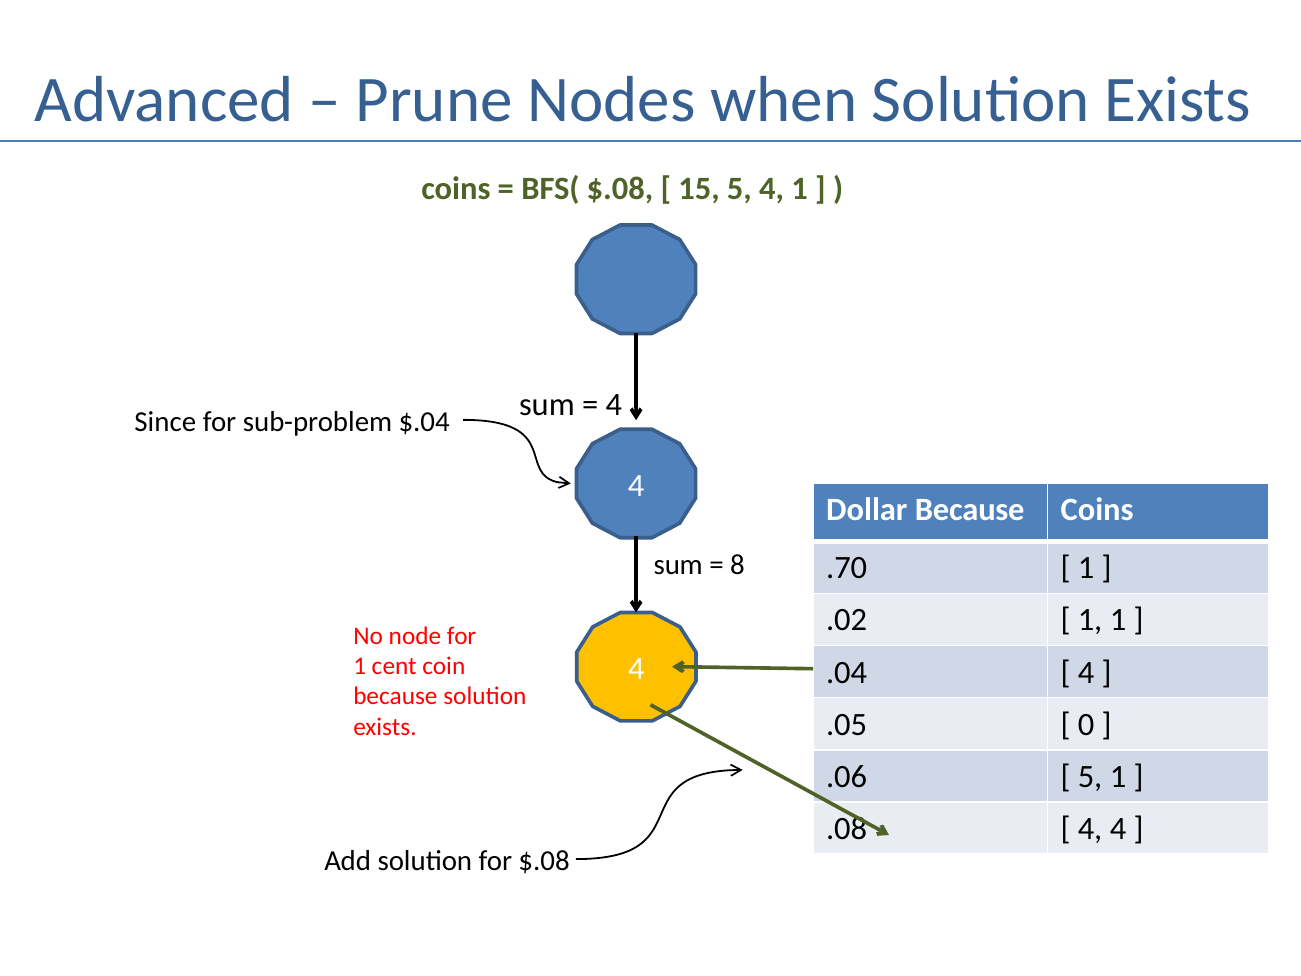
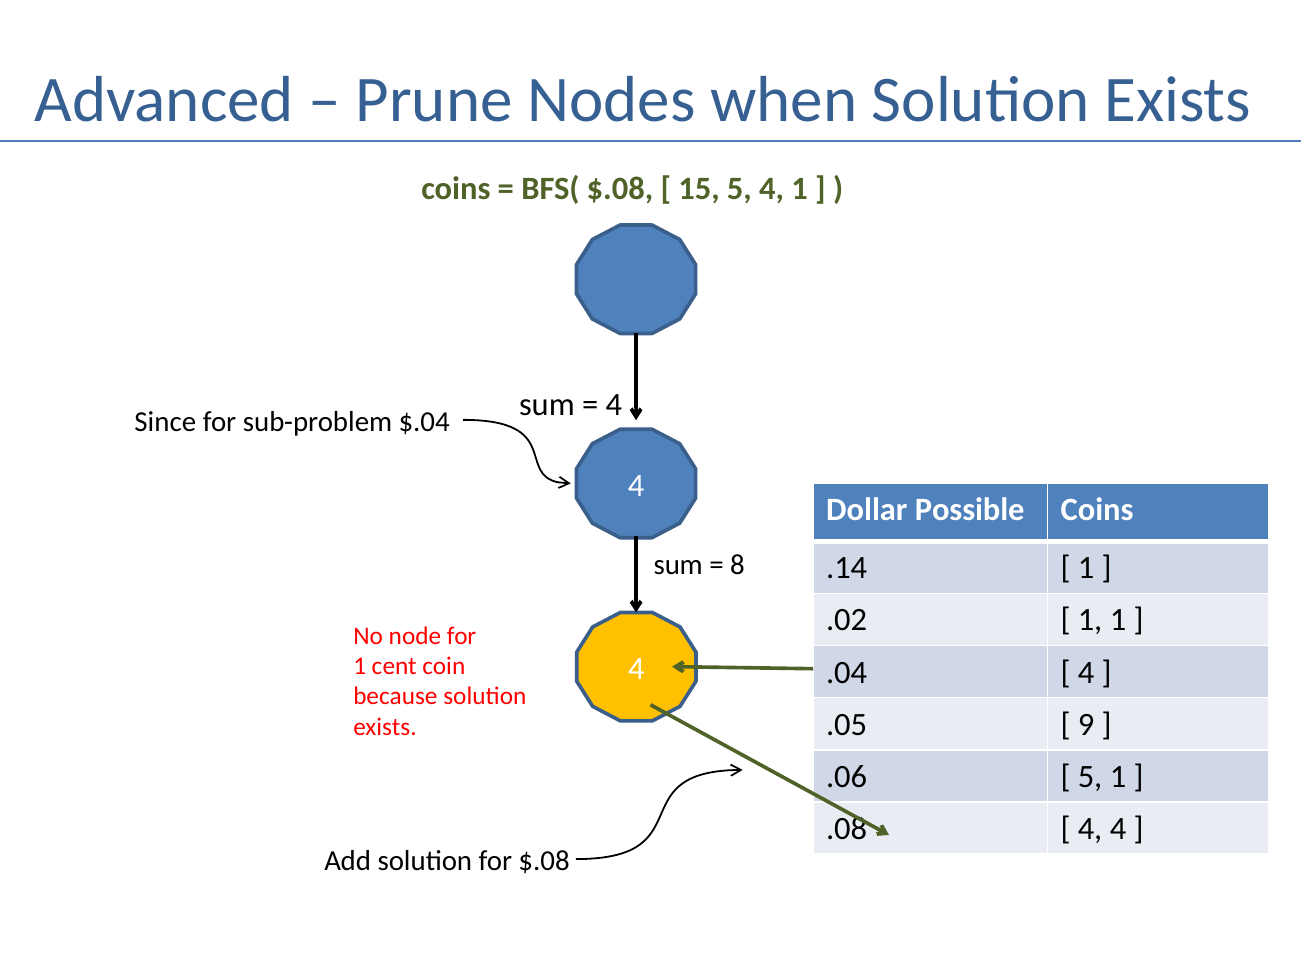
Dollar Because: Because -> Possible (970, 510)
.70: .70 -> .14 (847, 568)
0: 0 -> 9 (1086, 724)
